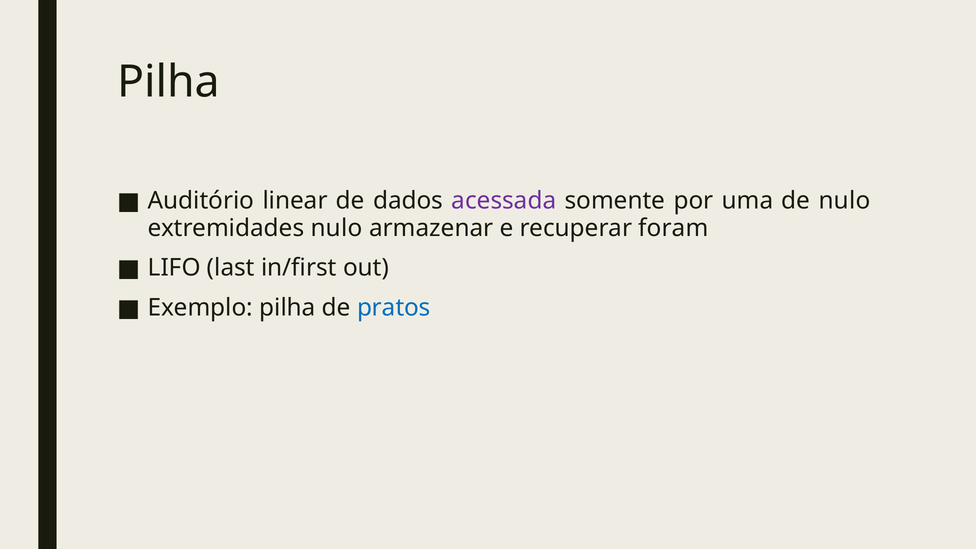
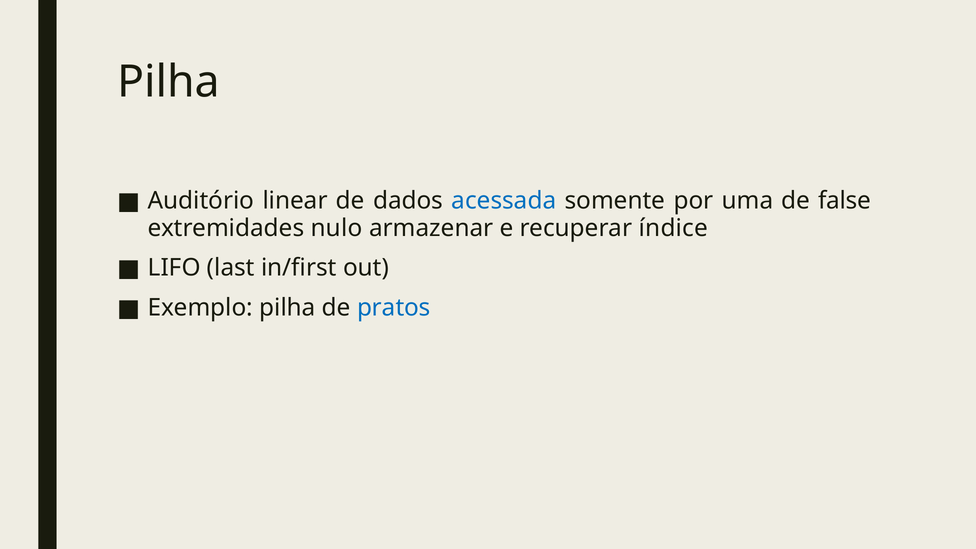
acessada colour: purple -> blue (504, 201)
de nulo: nulo -> false (845, 201)
foram: foram -> índice (673, 228)
